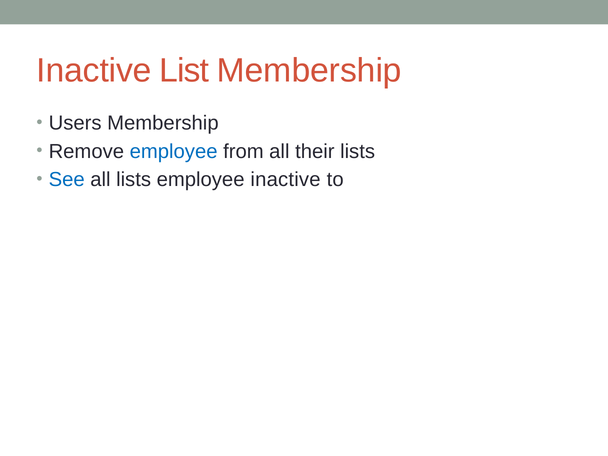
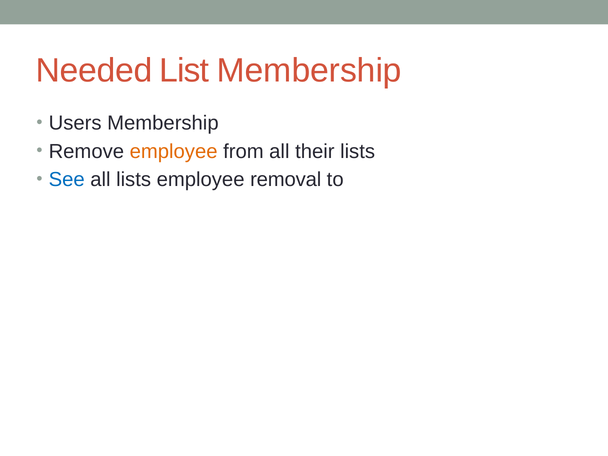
Inactive: Inactive -> Needed (94, 71)
employee colour: blue -> orange (174, 151)
employee inactive: inactive -> removal (286, 180)
